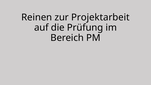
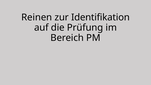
Projektarbeit: Projektarbeit -> Identifikation (100, 17)
